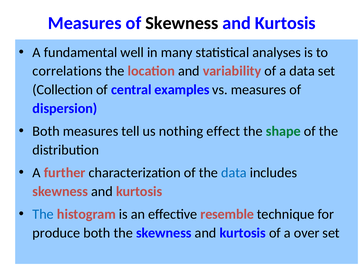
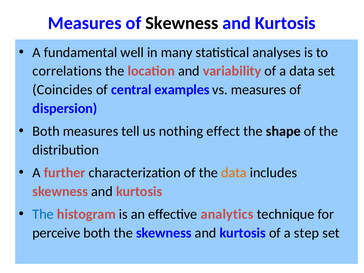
Collection: Collection -> Coincides (63, 90)
shape colour: green -> black (283, 131)
data colour: blue -> orange (234, 173)
resemble: resemble -> analytics (227, 214)
produce: produce -> perceive (56, 233)
over: over -> step (307, 233)
